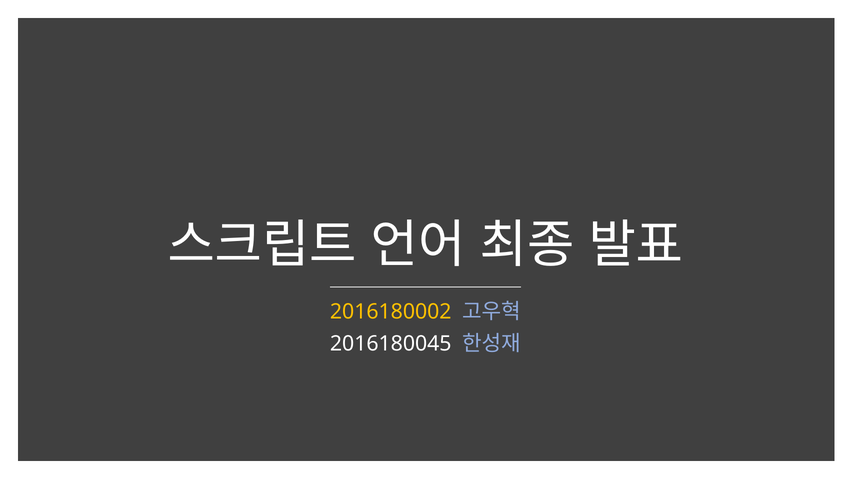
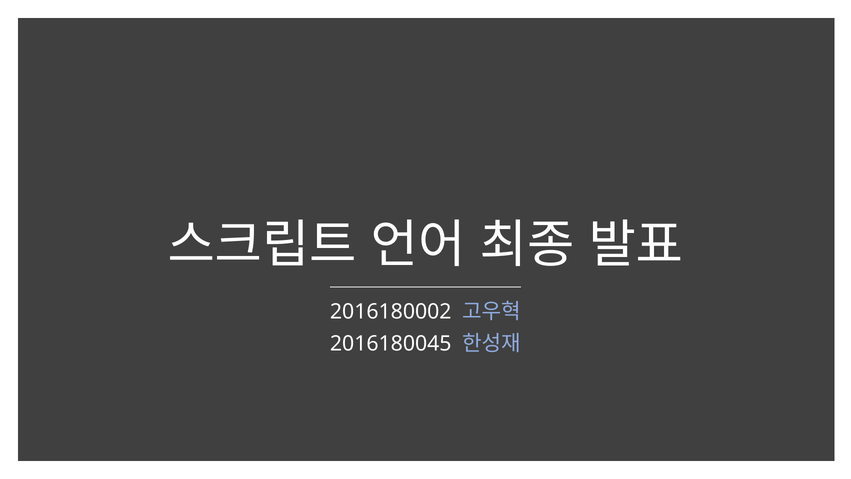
2016180002 colour: yellow -> white (391, 312)
